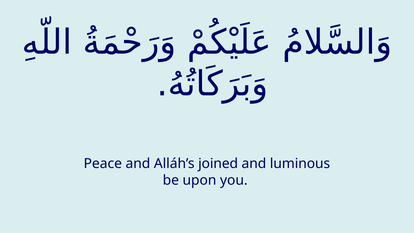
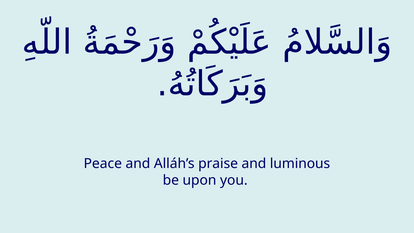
joined: joined -> praise (218, 163)
